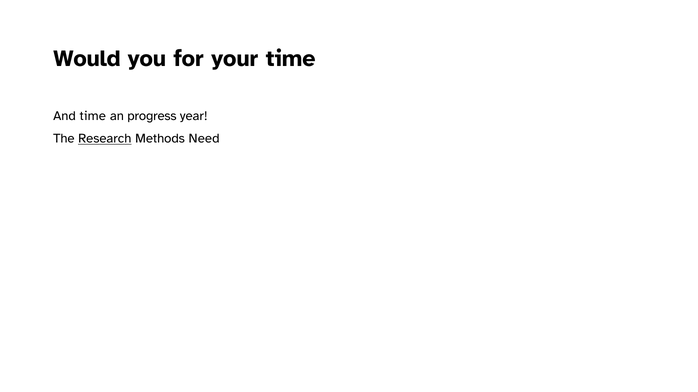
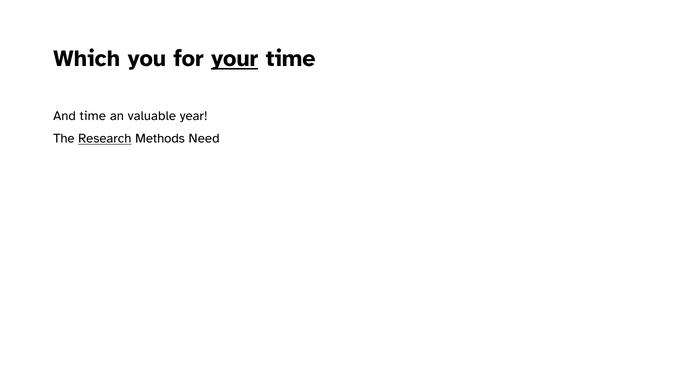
Would: Would -> Which (87, 59)
your underline: none -> present (235, 59)
progress: progress -> valuable (152, 116)
